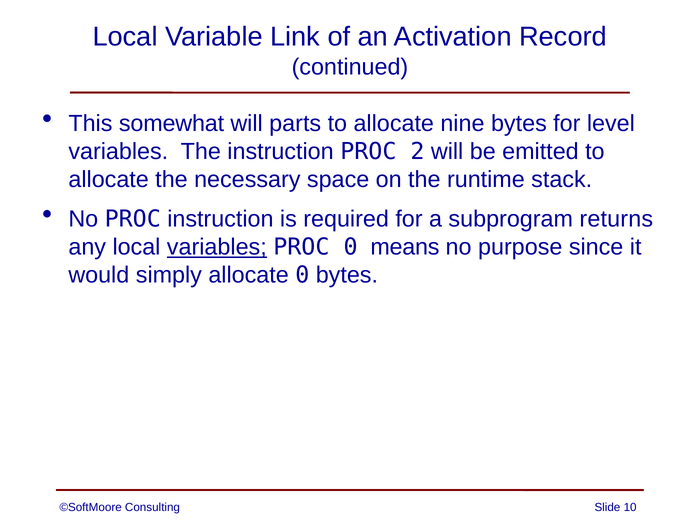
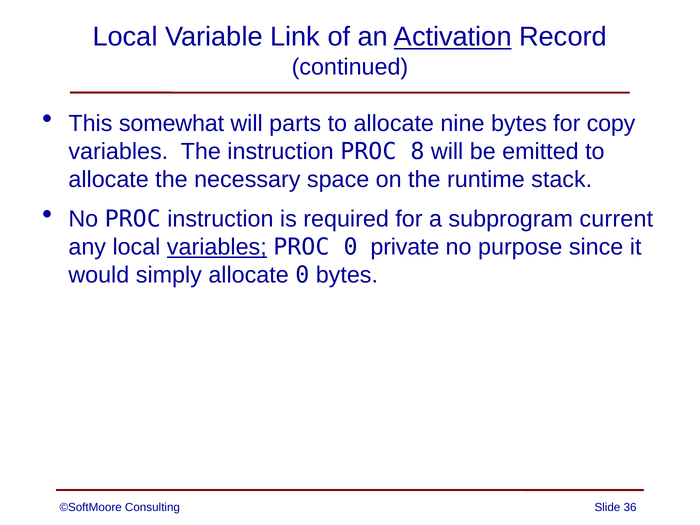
Activation underline: none -> present (453, 37)
level: level -> copy (611, 124)
2: 2 -> 8 (418, 152)
returns: returns -> current (616, 219)
means: means -> private (405, 247)
10: 10 -> 36 (630, 507)
